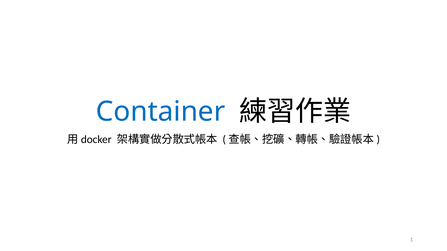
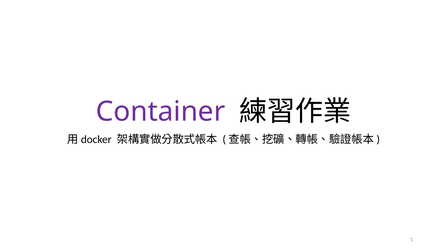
Container colour: blue -> purple (161, 112)
